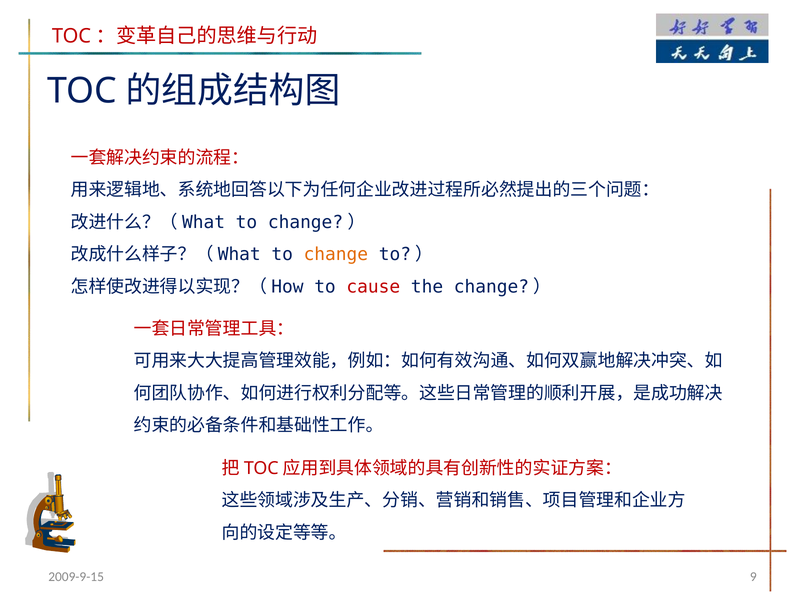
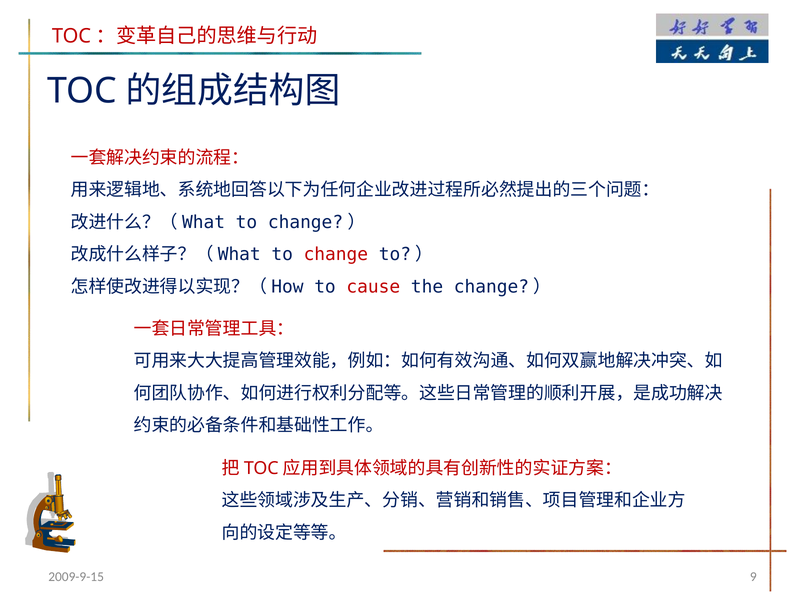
change colour: orange -> red (336, 254)
